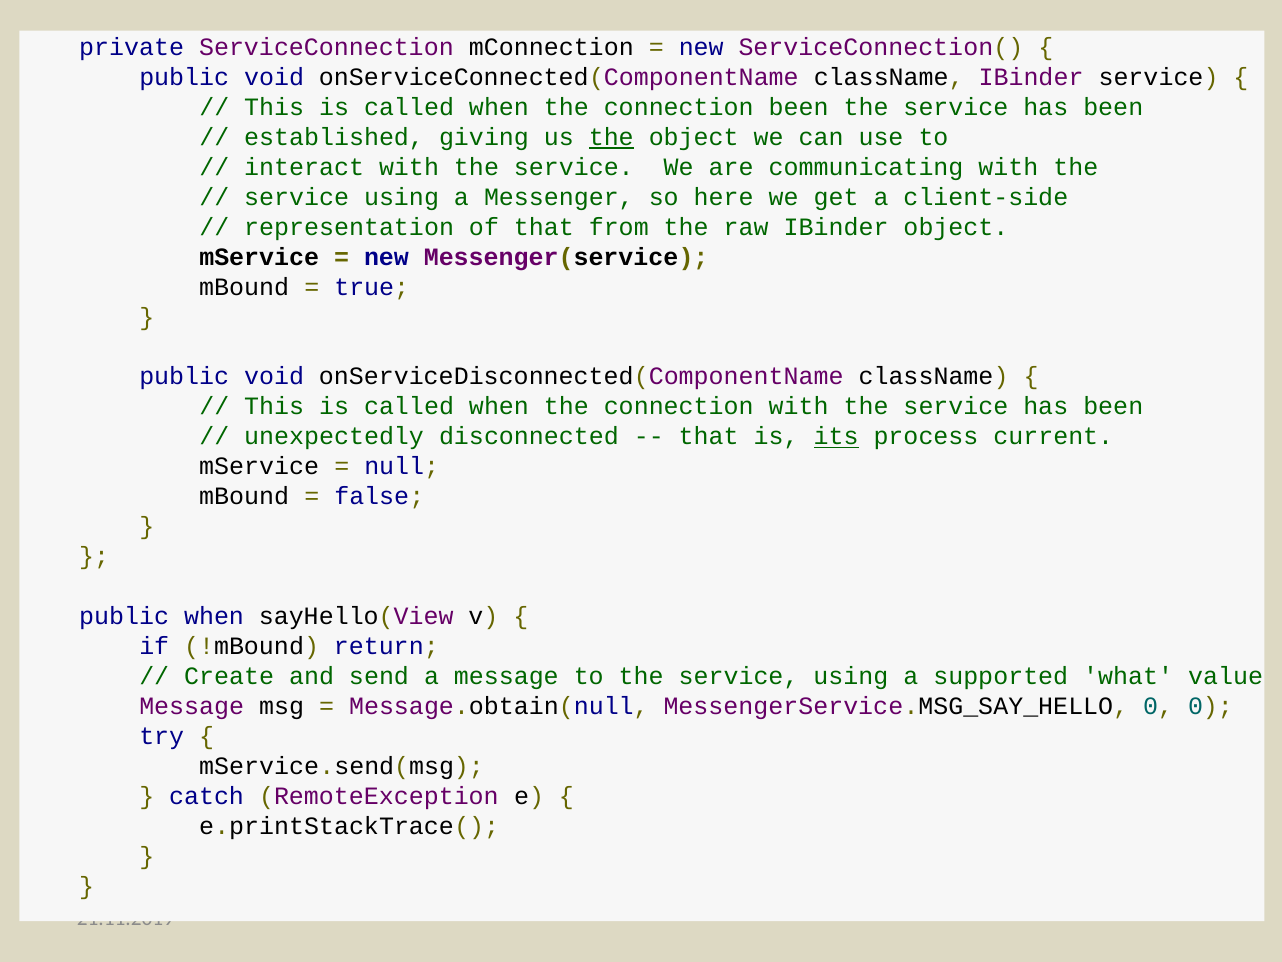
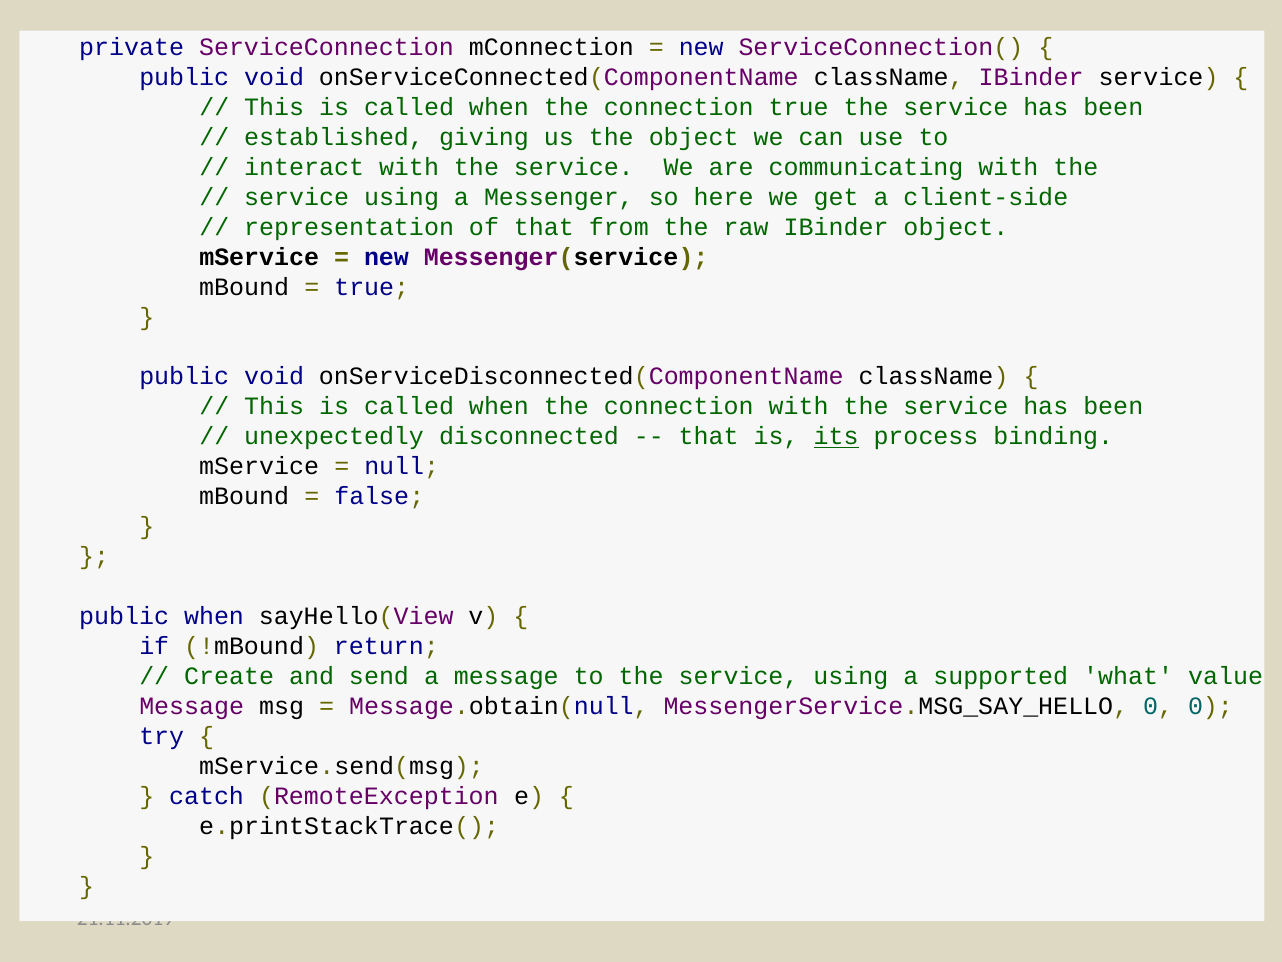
connection been: been -> true (799, 107)
the underline: present -> none (611, 137)
current: current -> binding (1053, 436)
